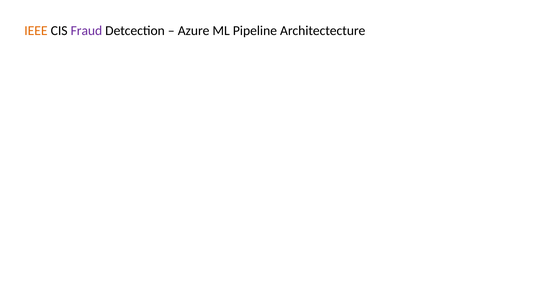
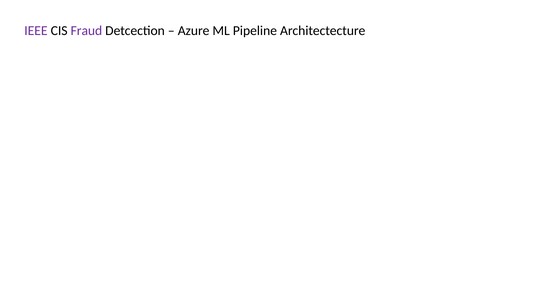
IEEE colour: orange -> purple (36, 31)
